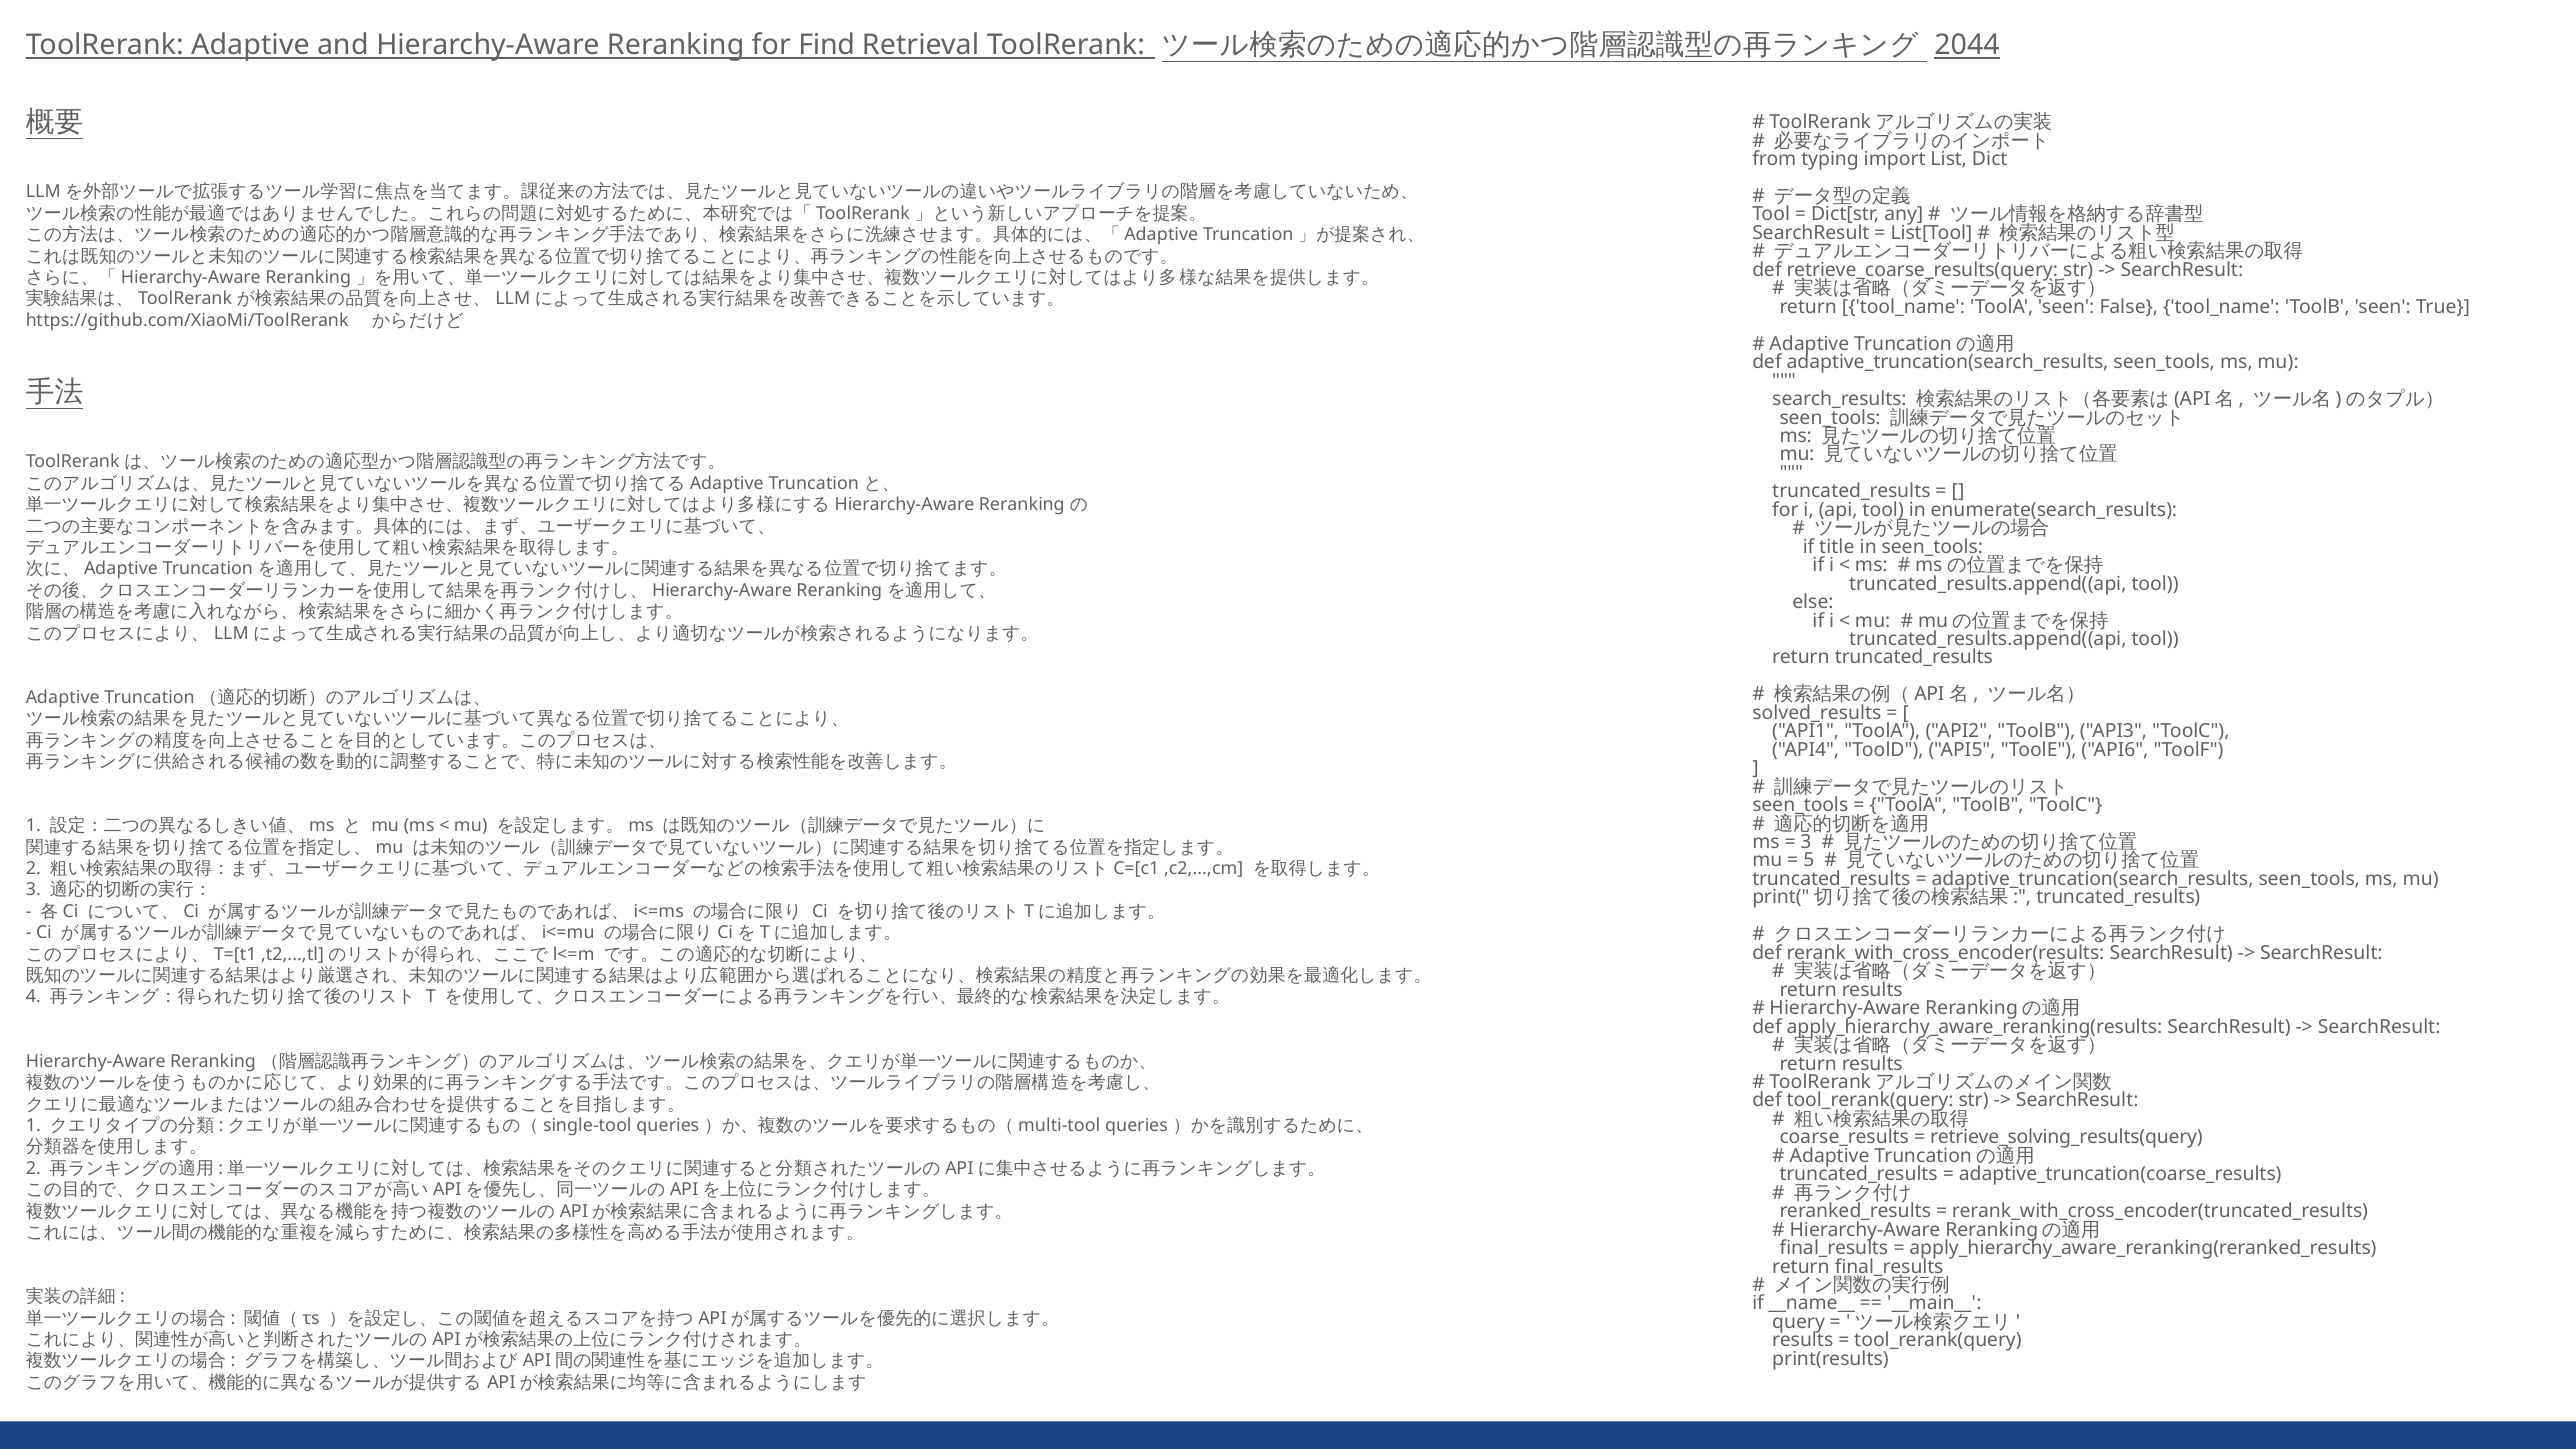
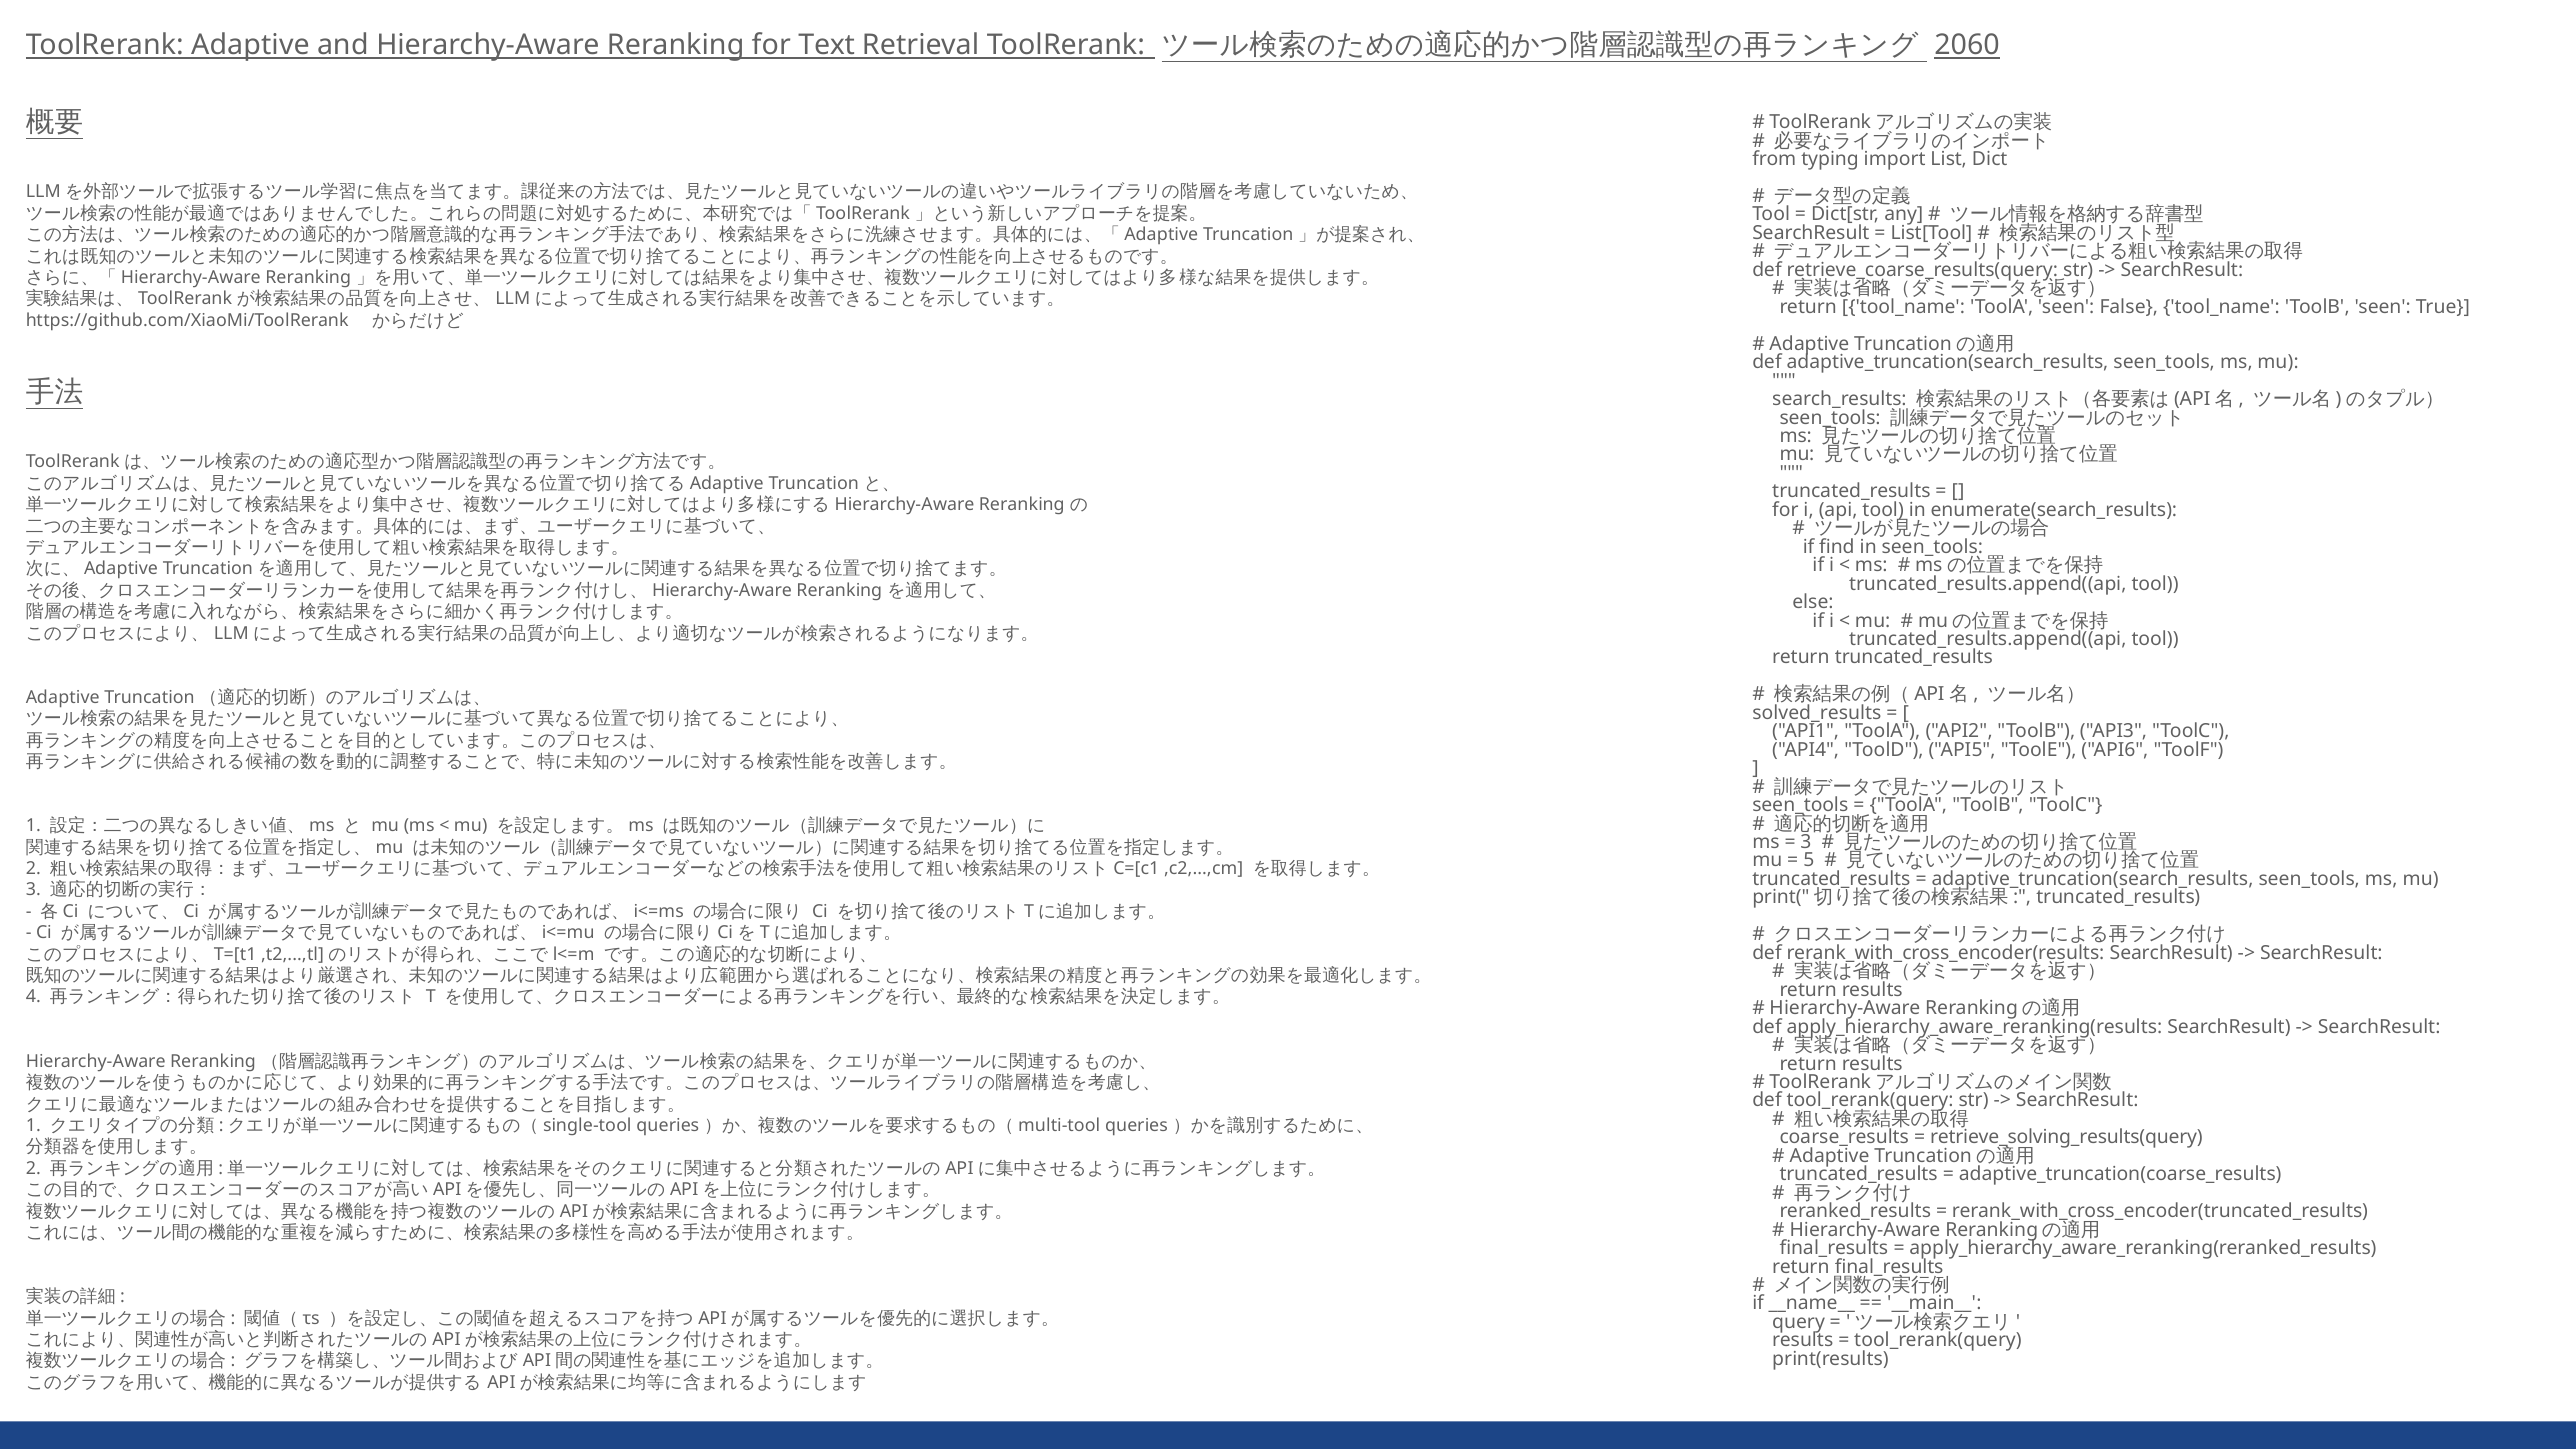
Find: Find -> Text (827, 45)
2044: 2044 -> 2060 (1967, 45)
title: title -> find (1837, 547)
